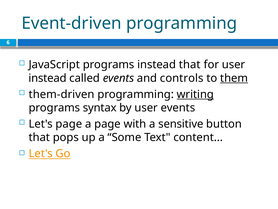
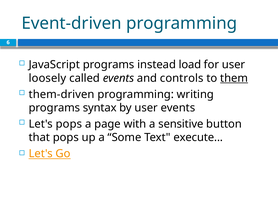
instead that: that -> load (190, 64)
instead: instead -> loosely (47, 78)
writing underline: present -> none (195, 94)
Let's page: page -> pops (69, 124)
content: content -> execute (198, 137)
